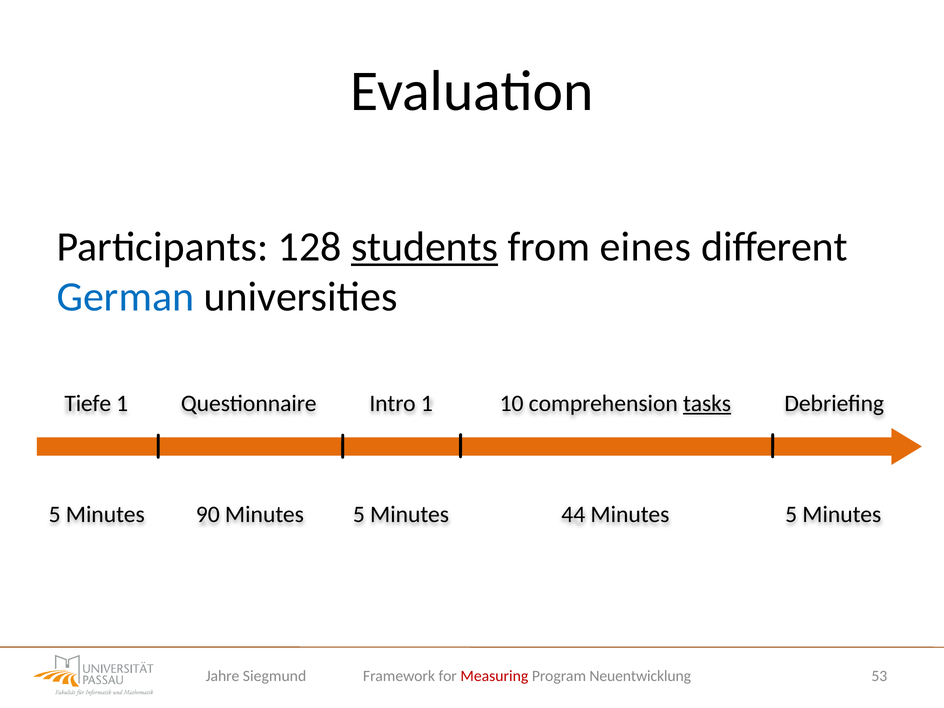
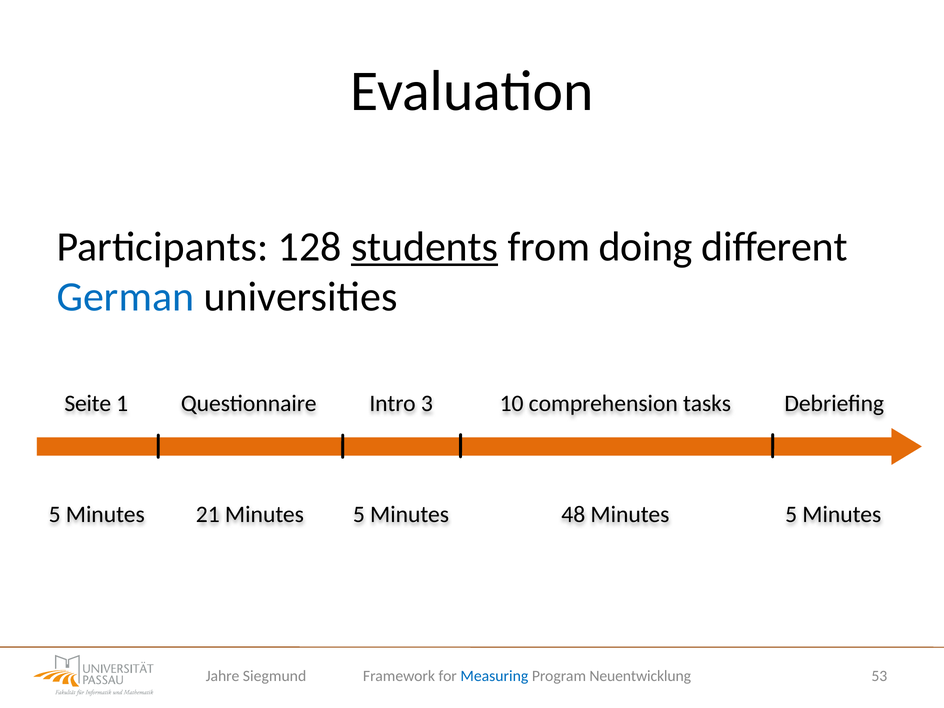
eines: eines -> doing (646, 247)
Tiefe: Tiefe -> Seite (88, 404)
Intro 1: 1 -> 3 (427, 404)
tasks underline: present -> none (707, 404)
90: 90 -> 21 (208, 514)
44: 44 -> 48 (573, 514)
Measuring colour: red -> blue (494, 676)
